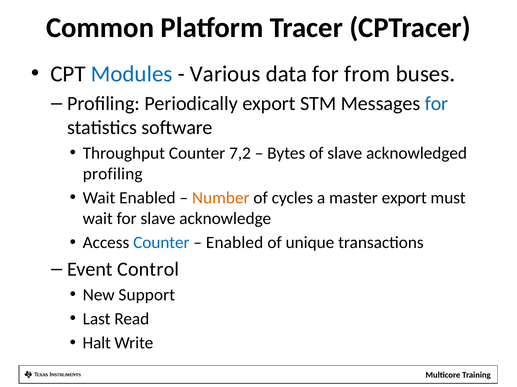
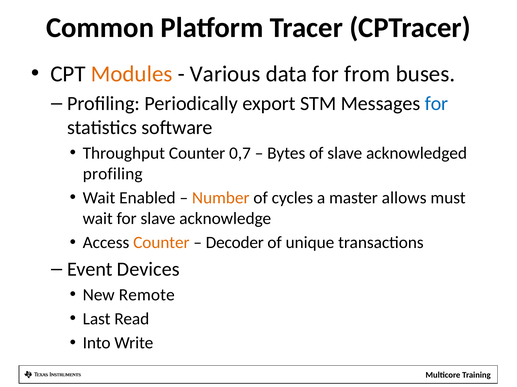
Modules colour: blue -> orange (132, 74)
7,2: 7,2 -> 0,7 (240, 153)
master export: export -> allows (404, 198)
Counter colour: blue -> orange (161, 243)
Enabled: Enabled -> Decoder (235, 243)
Control: Control -> Devices (148, 270)
Support: Support -> Remote (147, 295)
Halt: Halt -> Into (97, 344)
